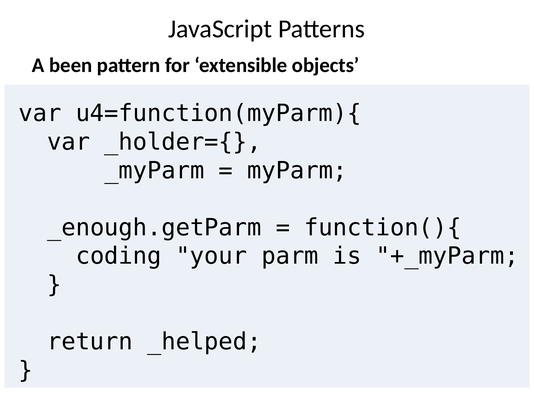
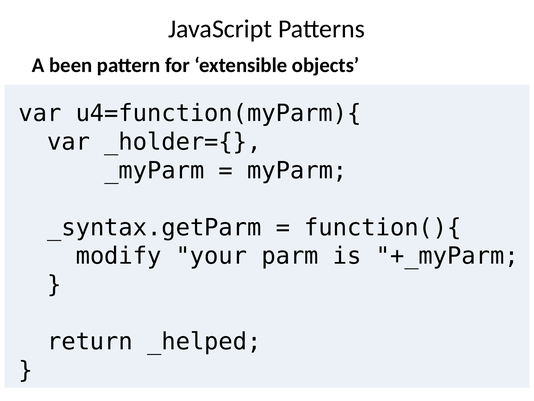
_enough.getParm: _enough.getParm -> _syntax.getParm (154, 227)
coding: coding -> modify (119, 256)
